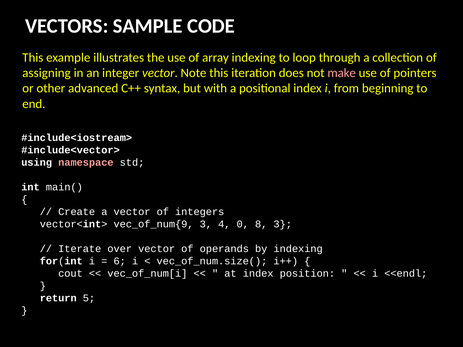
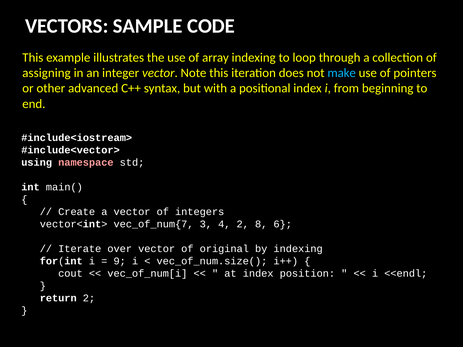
make colour: pink -> light blue (342, 73)
vec_of_num{9: vec_of_num{9 -> vec_of_num{7 (154, 224)
4 0: 0 -> 2 (243, 224)
8 3: 3 -> 6 (283, 224)
operands: operands -> original (224, 249)
6: 6 -> 9 (120, 261)
return 5: 5 -> 2 (89, 298)
